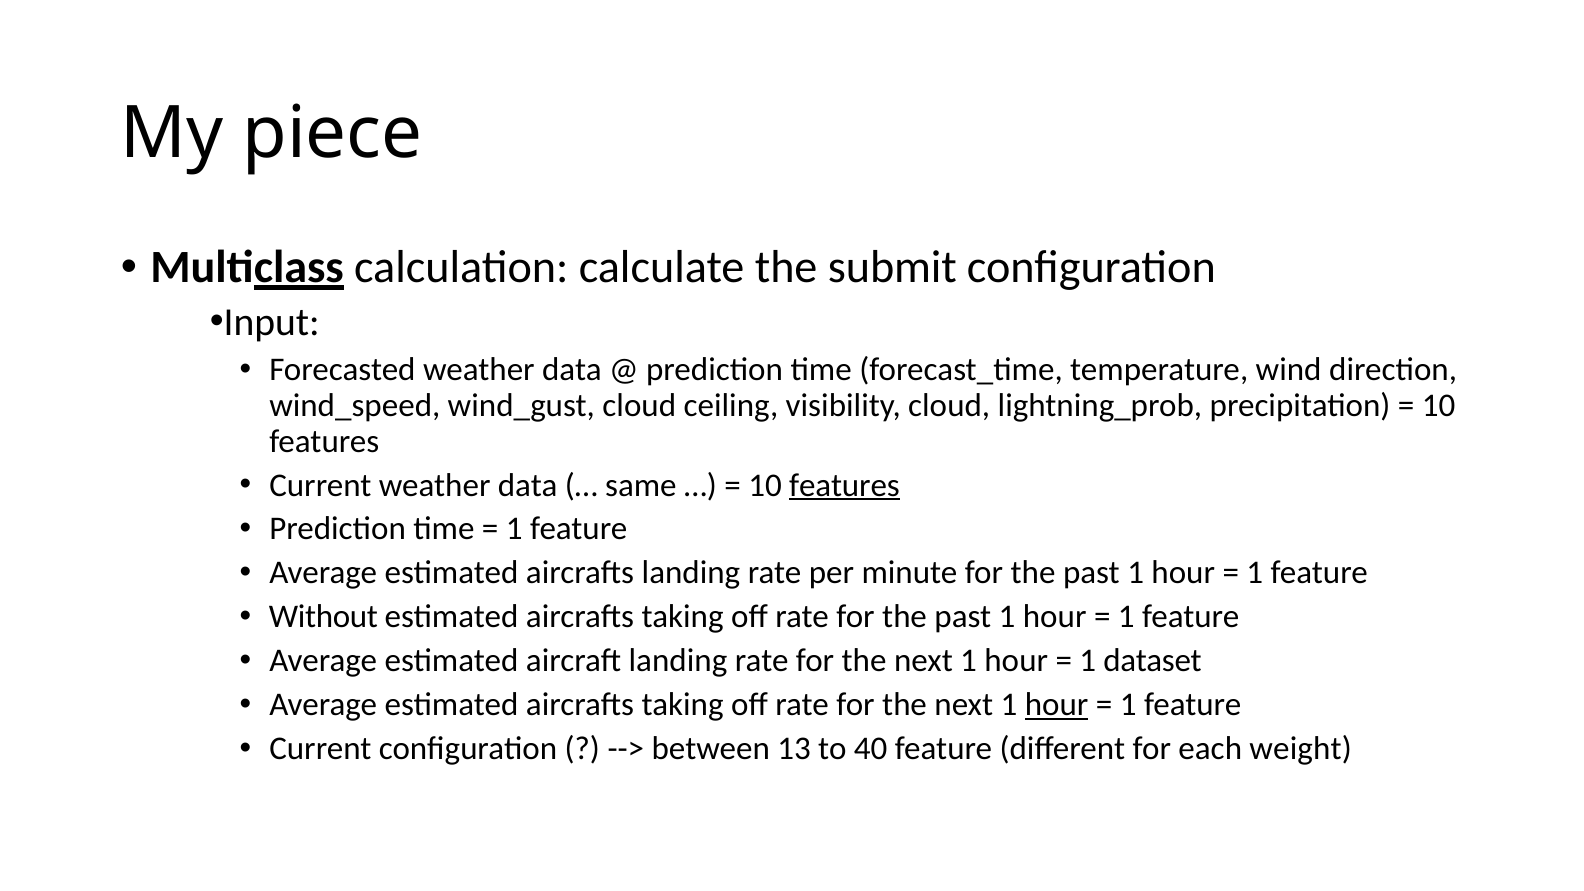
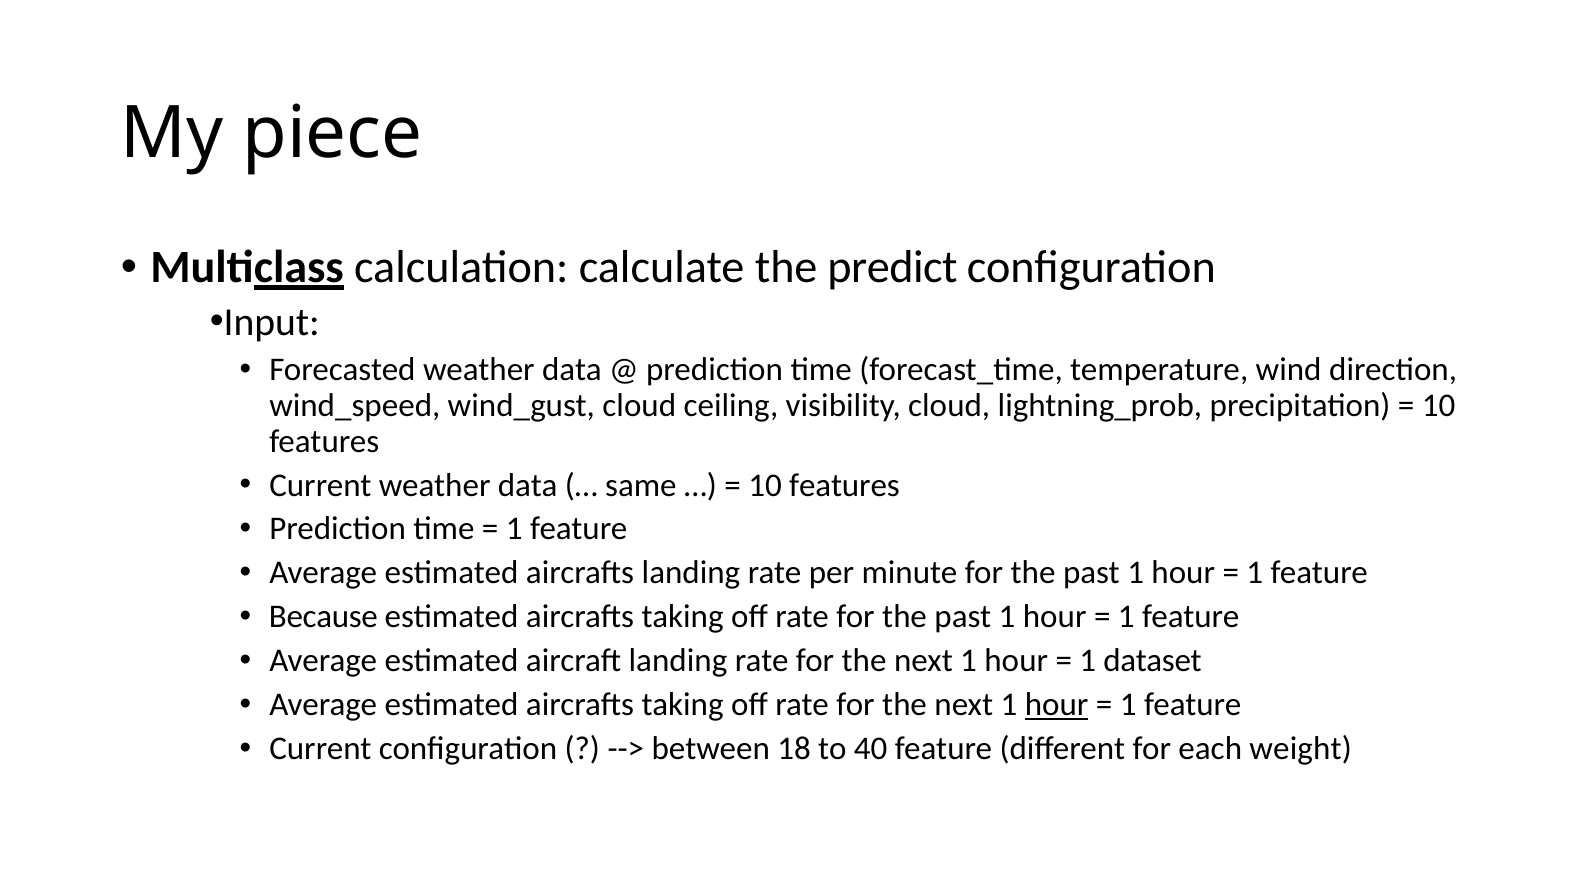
submit: submit -> predict (893, 268)
features underline: present -> none (844, 485)
Without: Without -> Because (323, 617)
13: 13 -> 18 (794, 749)
